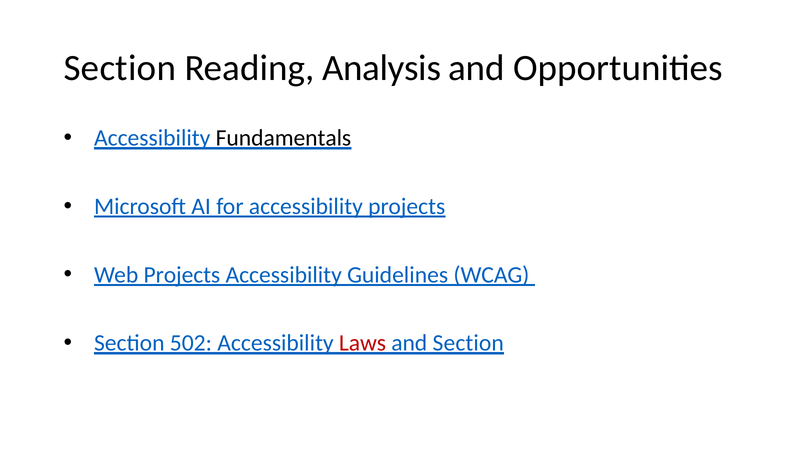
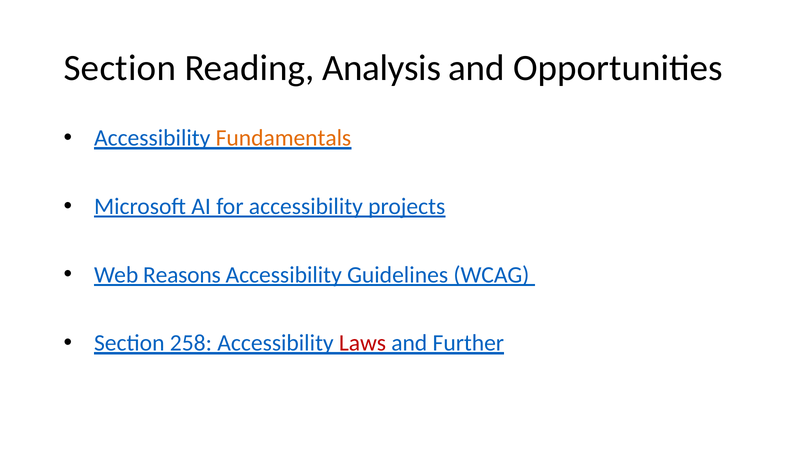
Fundamentals colour: black -> orange (283, 138)
Web Projects: Projects -> Reasons (182, 275)
502: 502 -> 258 (191, 343)
and Section: Section -> Further (468, 343)
